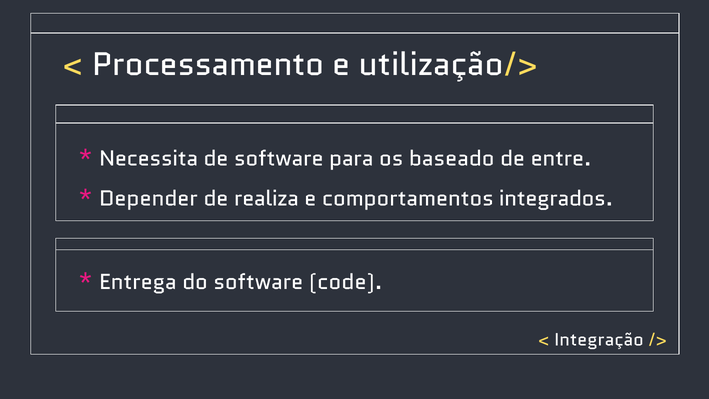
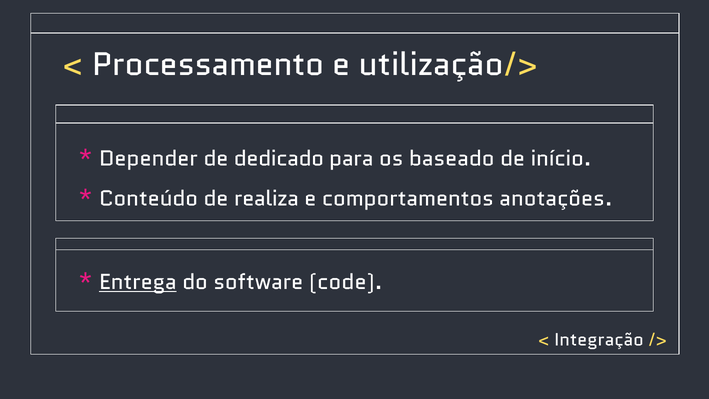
Necessita: Necessita -> Depender (149, 158)
de software: software -> dedicado (279, 158)
entre: entre -> início (561, 158)
Depender: Depender -> Conteúdo (149, 199)
integrados: integrados -> anotações (556, 199)
Entrega underline: none -> present (138, 282)
